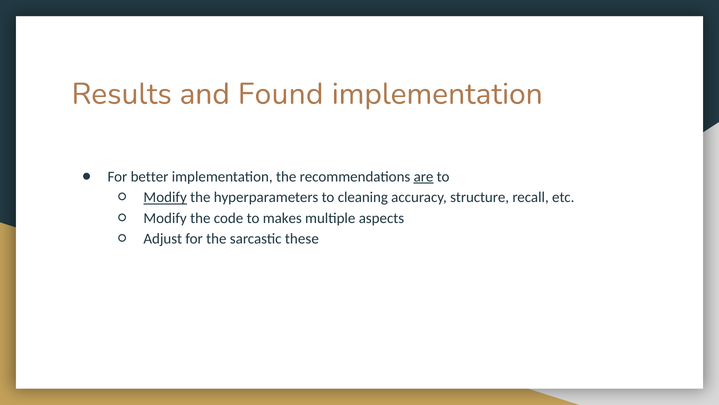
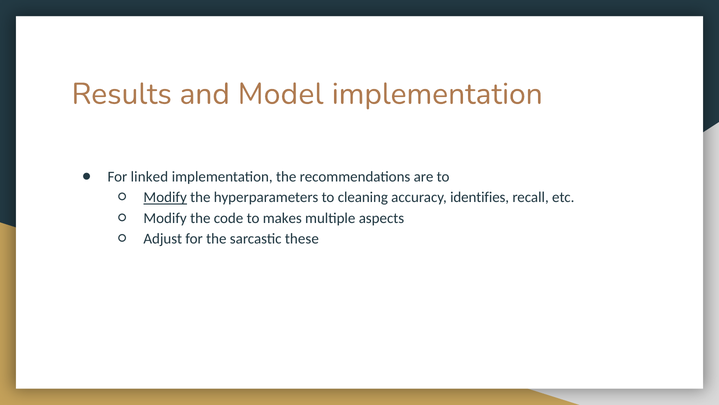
Found: Found -> Model (281, 94)
better: better -> linked (149, 176)
are underline: present -> none (424, 176)
structure: structure -> identifies (480, 197)
